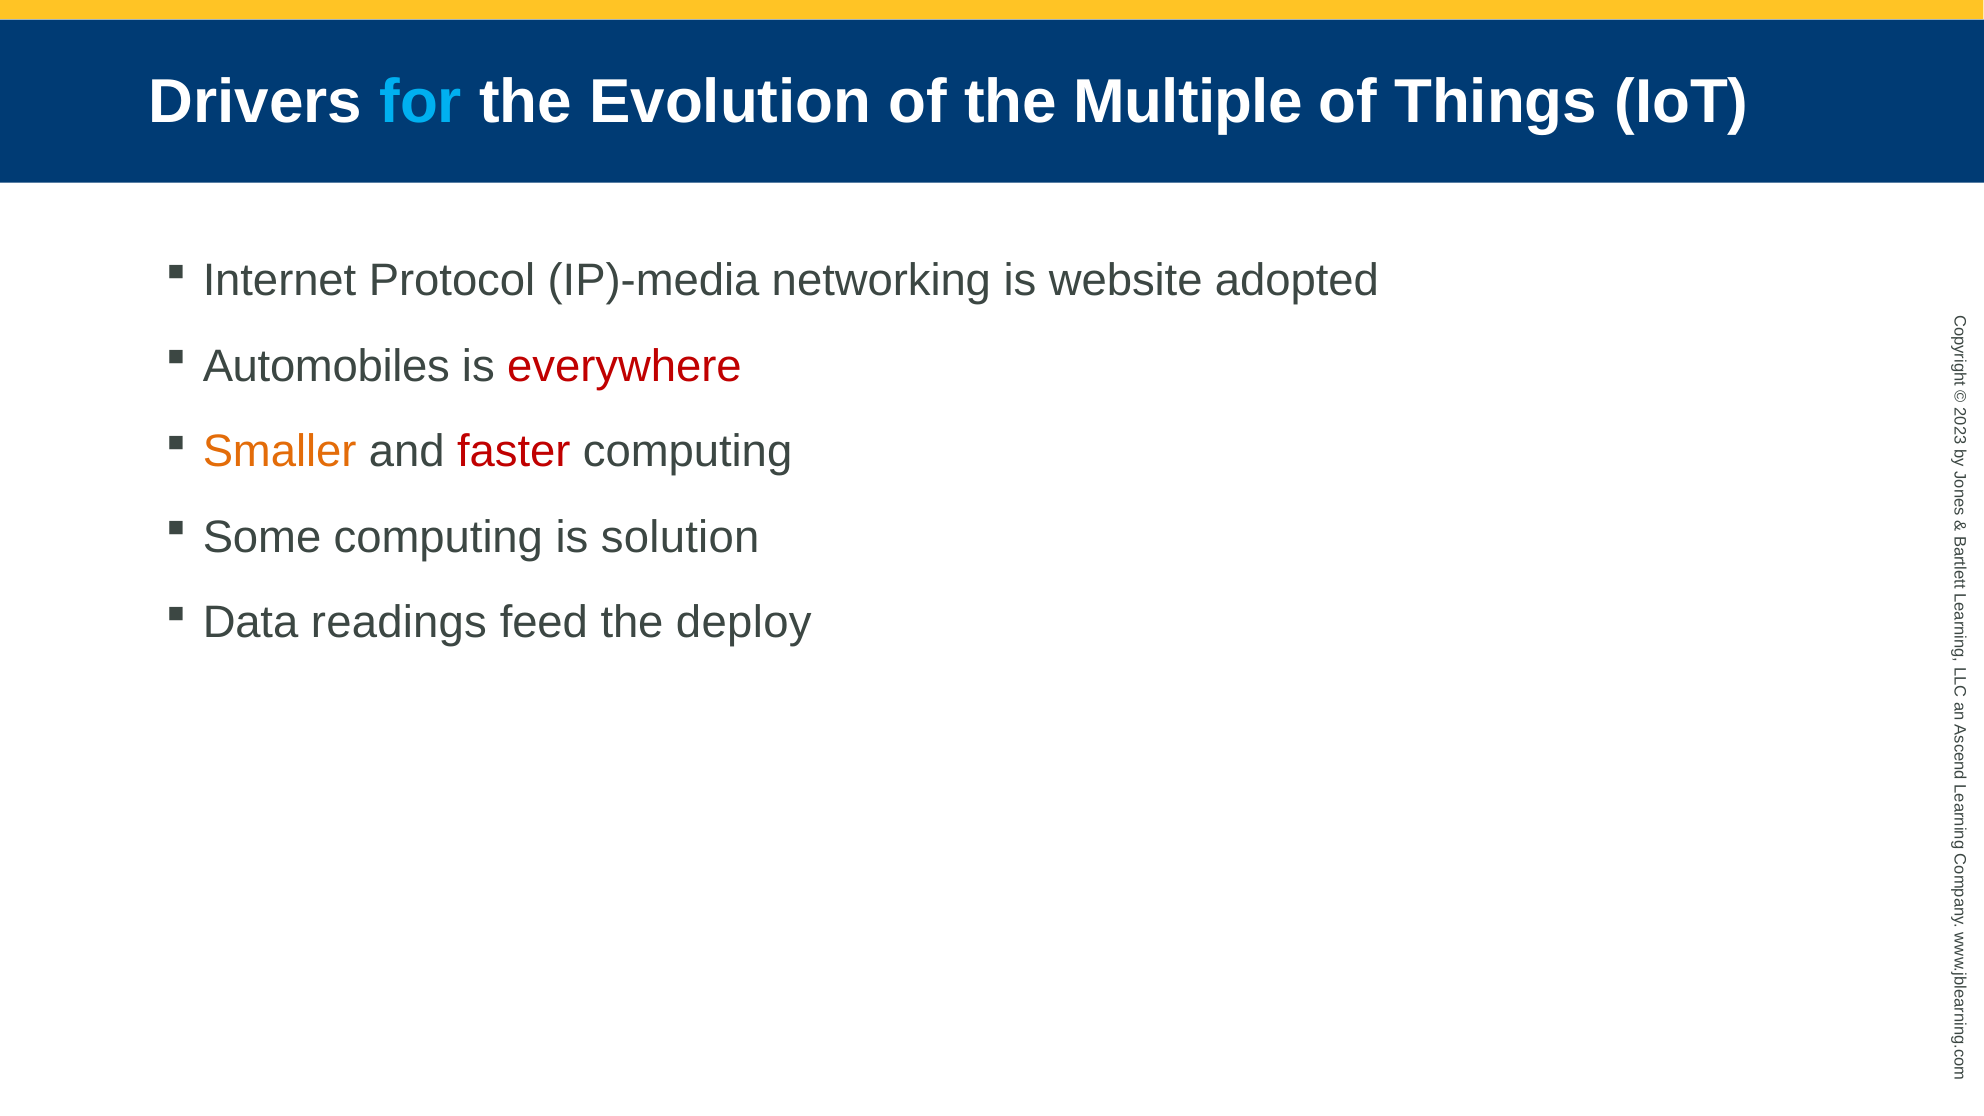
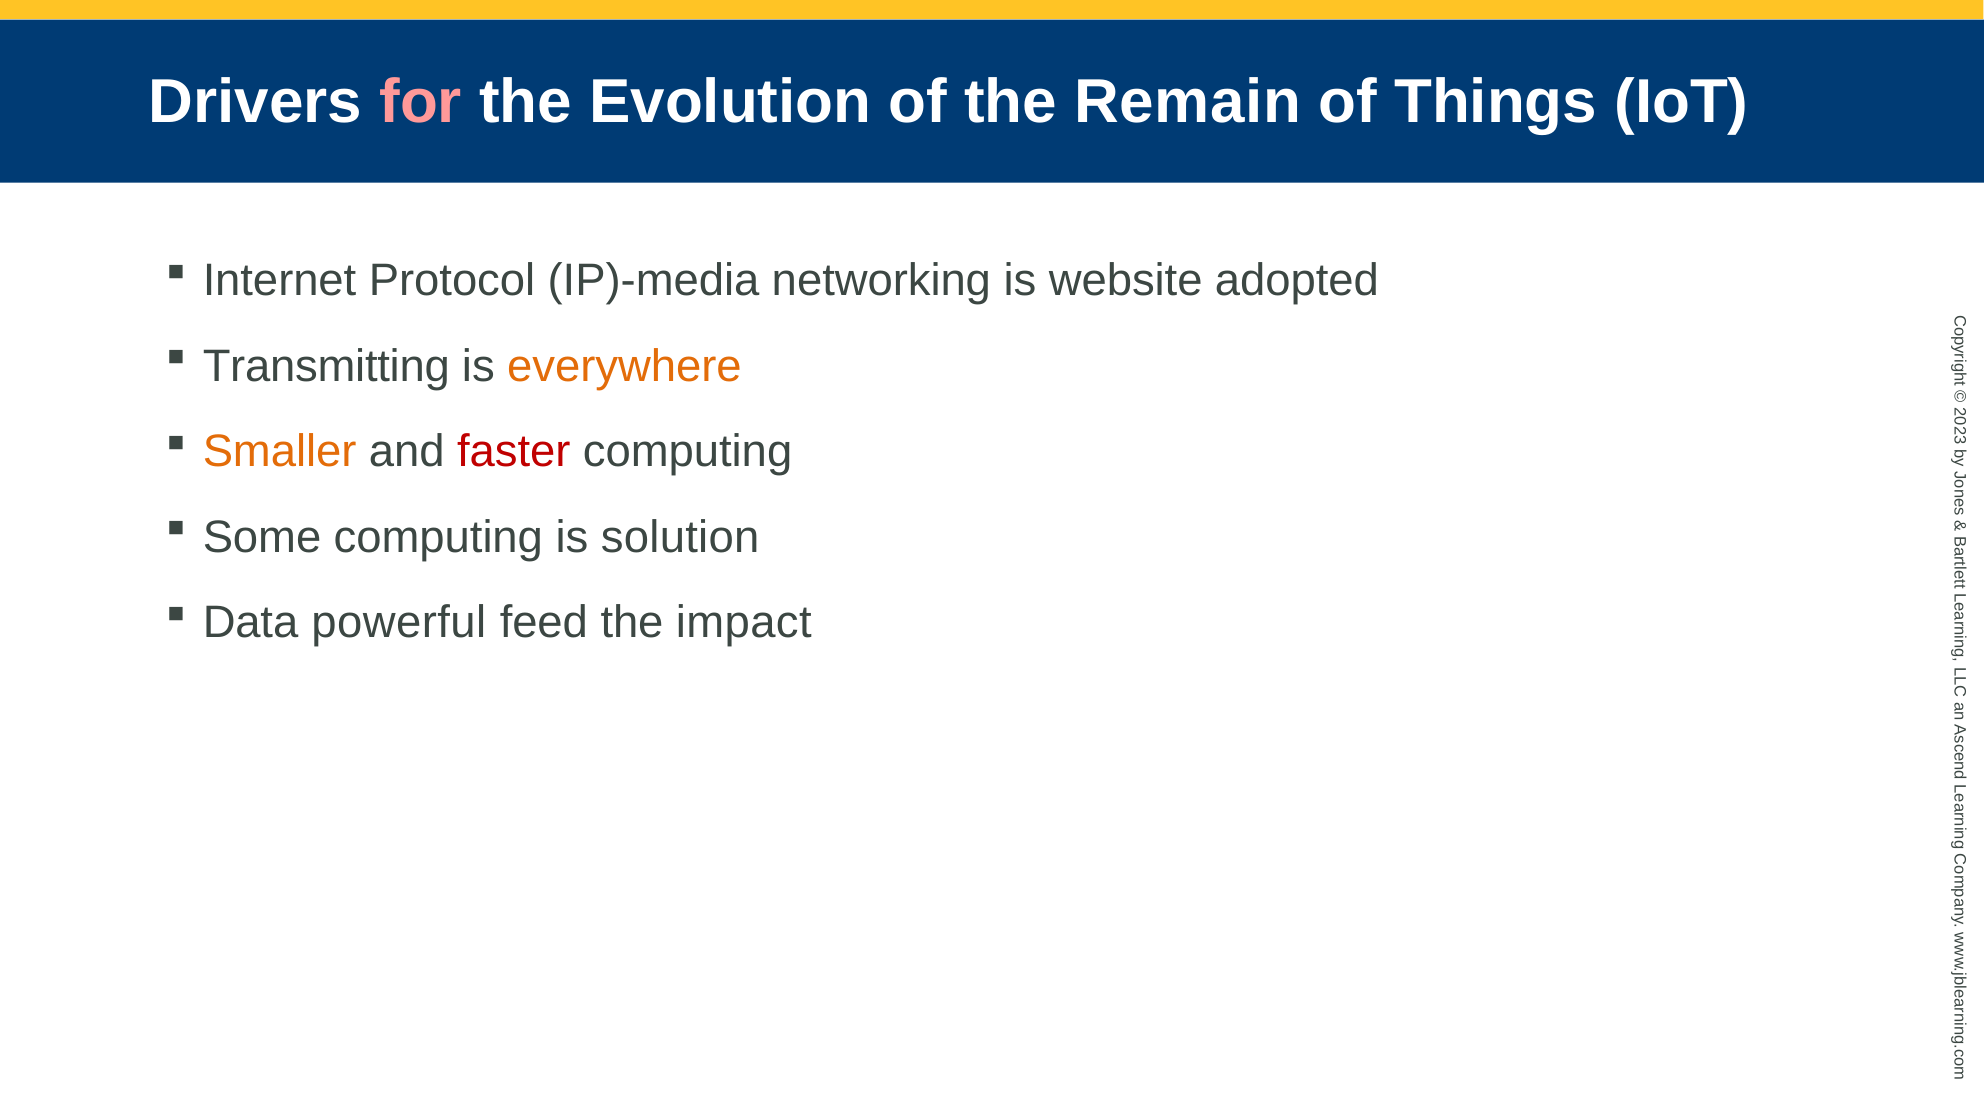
for colour: light blue -> pink (421, 102)
Multiple: Multiple -> Remain (1188, 102)
Automobiles: Automobiles -> Transmitting (326, 366)
everywhere colour: red -> orange (624, 366)
readings: readings -> powerful (399, 623)
deploy: deploy -> impact (744, 623)
